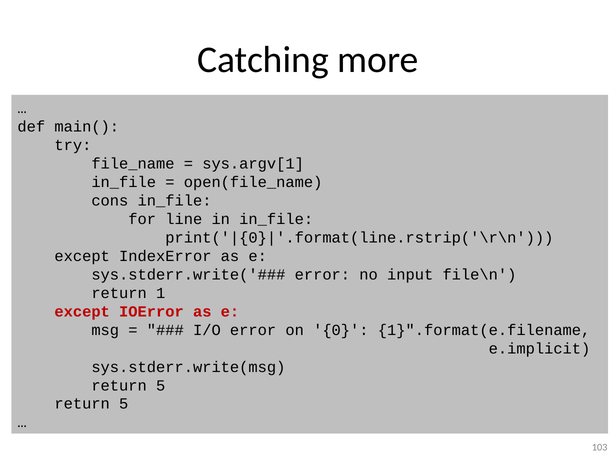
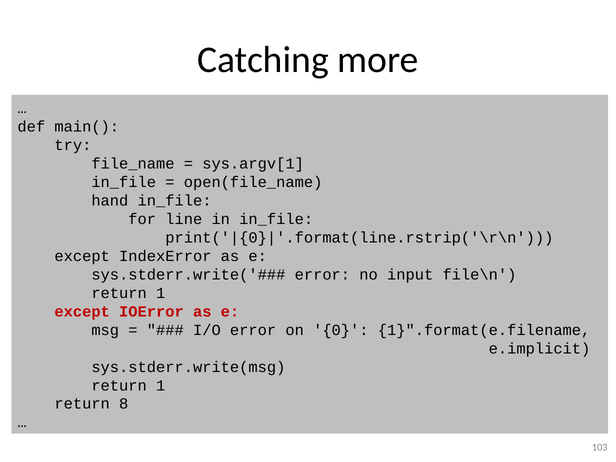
cons: cons -> hand (110, 201)
5: 5 -> 1 (161, 385)
5: 5 -> 8 (124, 404)
